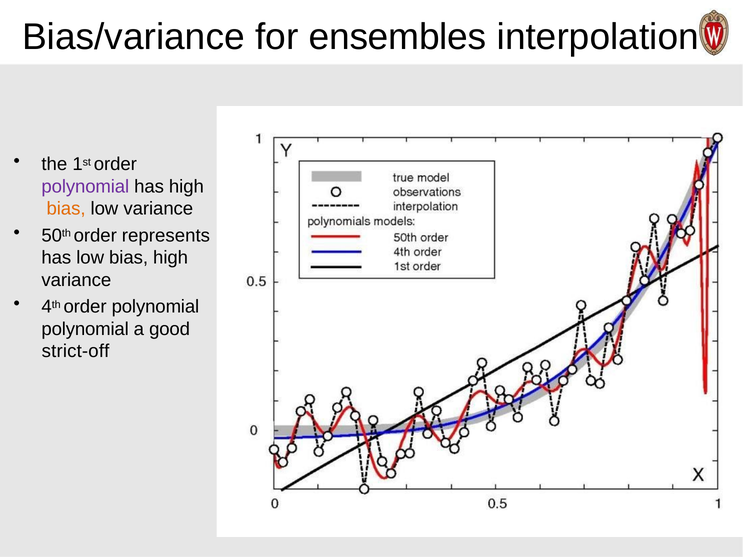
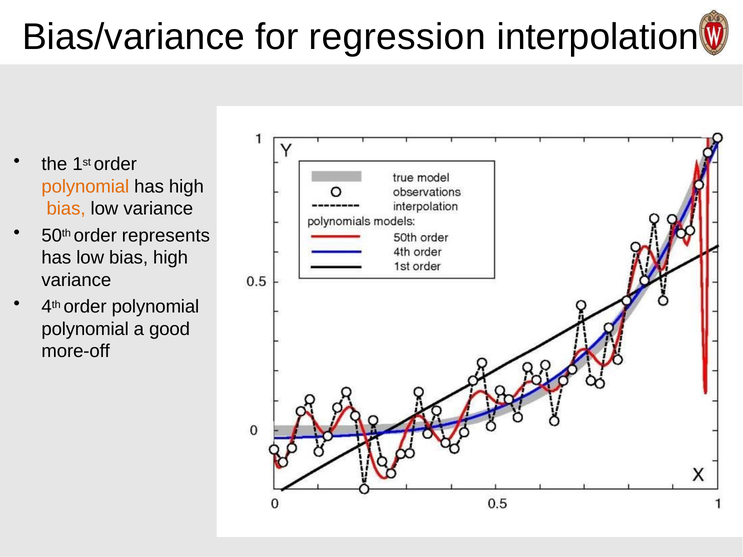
ensembles: ensembles -> regression (397, 37)
polynomial colour: purple -> orange (85, 187)
strict-off: strict-off -> more-off (76, 351)
